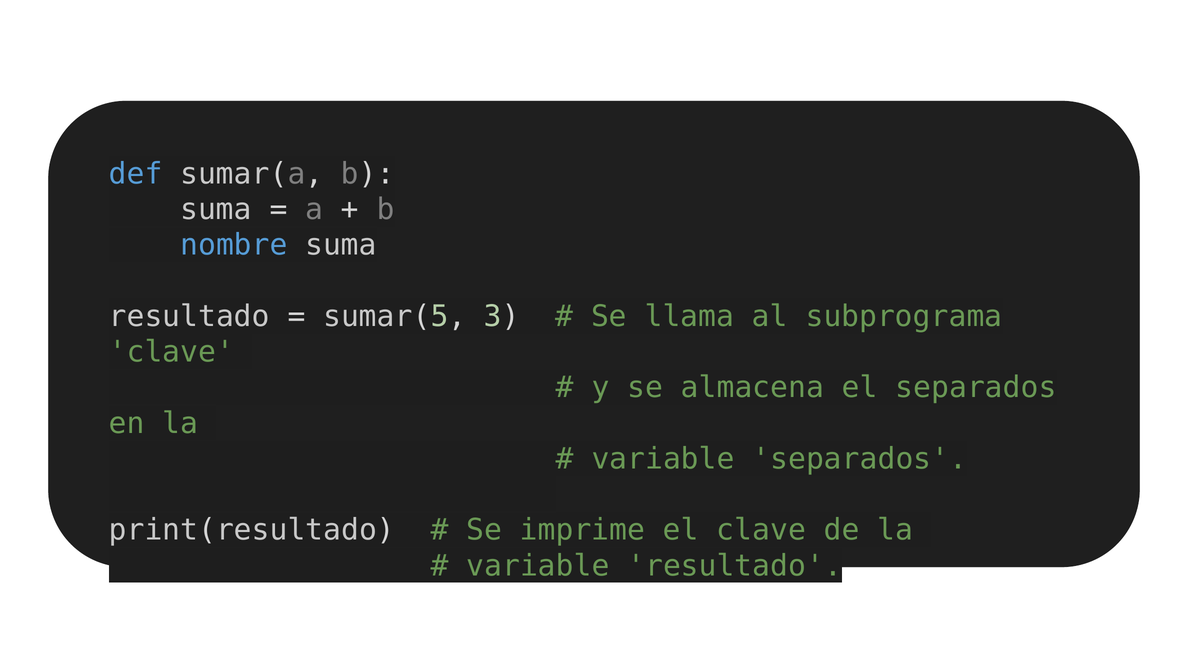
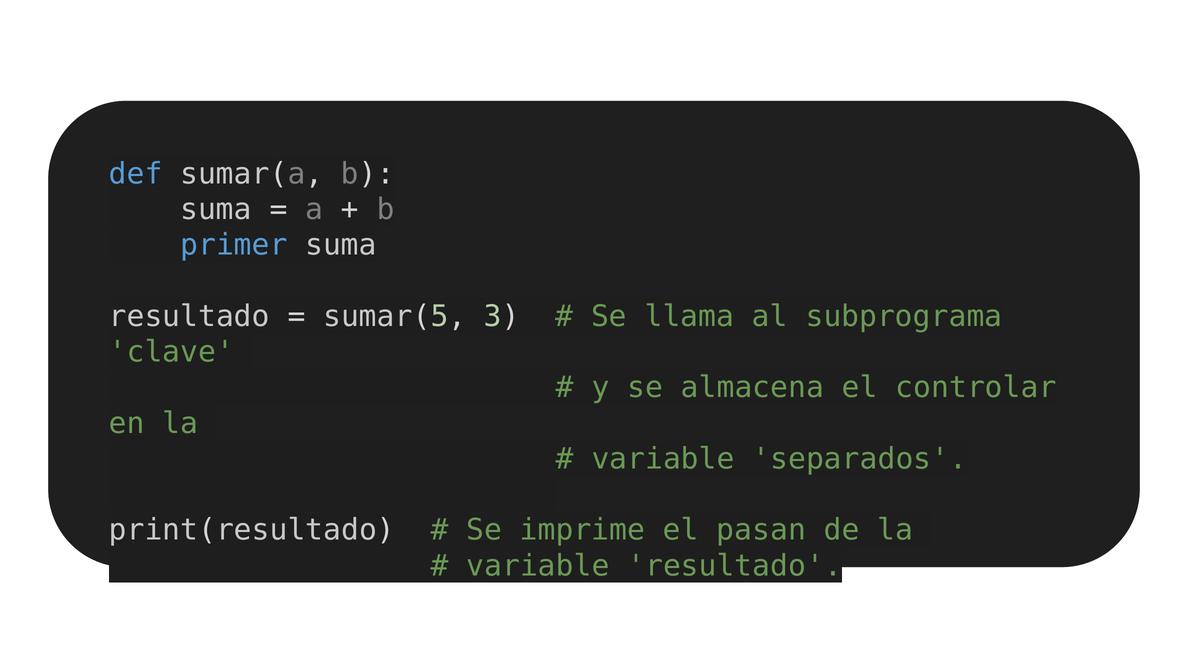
nombre: nombre -> primer (234, 245)
el separados: separados -> controlar (976, 388)
el clave: clave -> pasan (761, 530)
